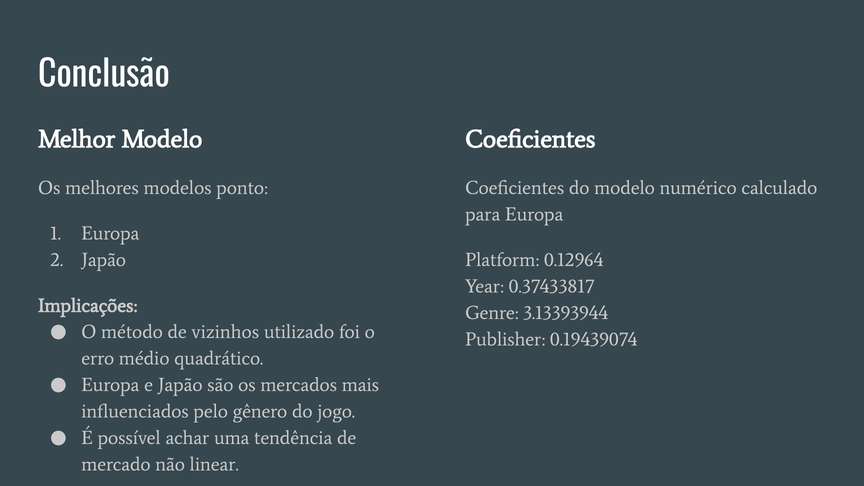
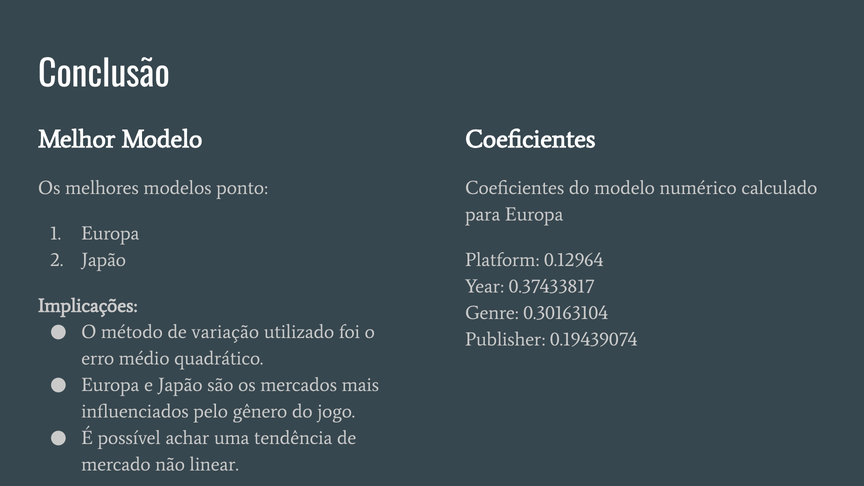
3.13393944: 3.13393944 -> 0.30163104 (566, 313)
vizinhos: vizinhos -> variação (225, 332)
